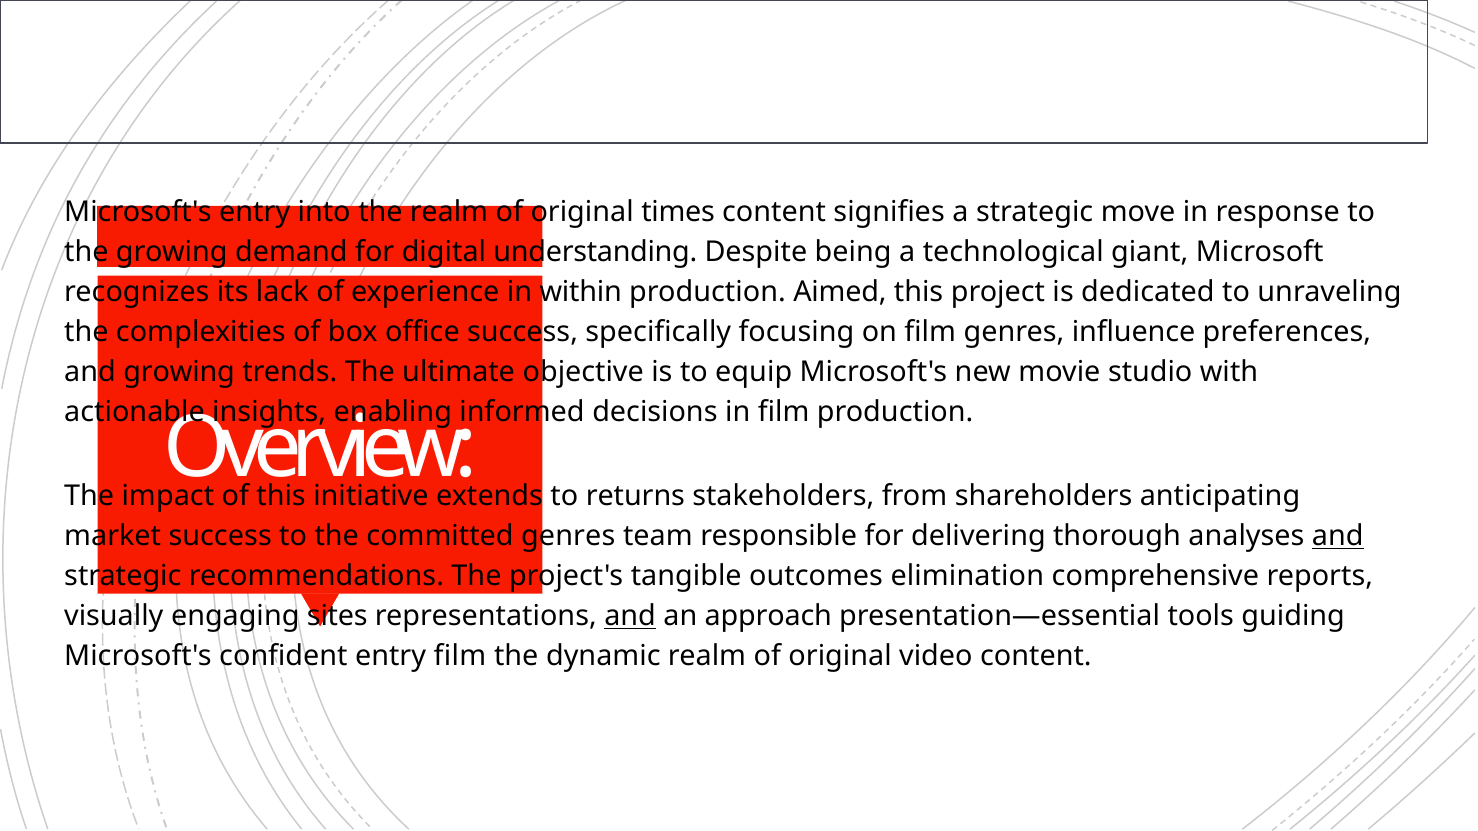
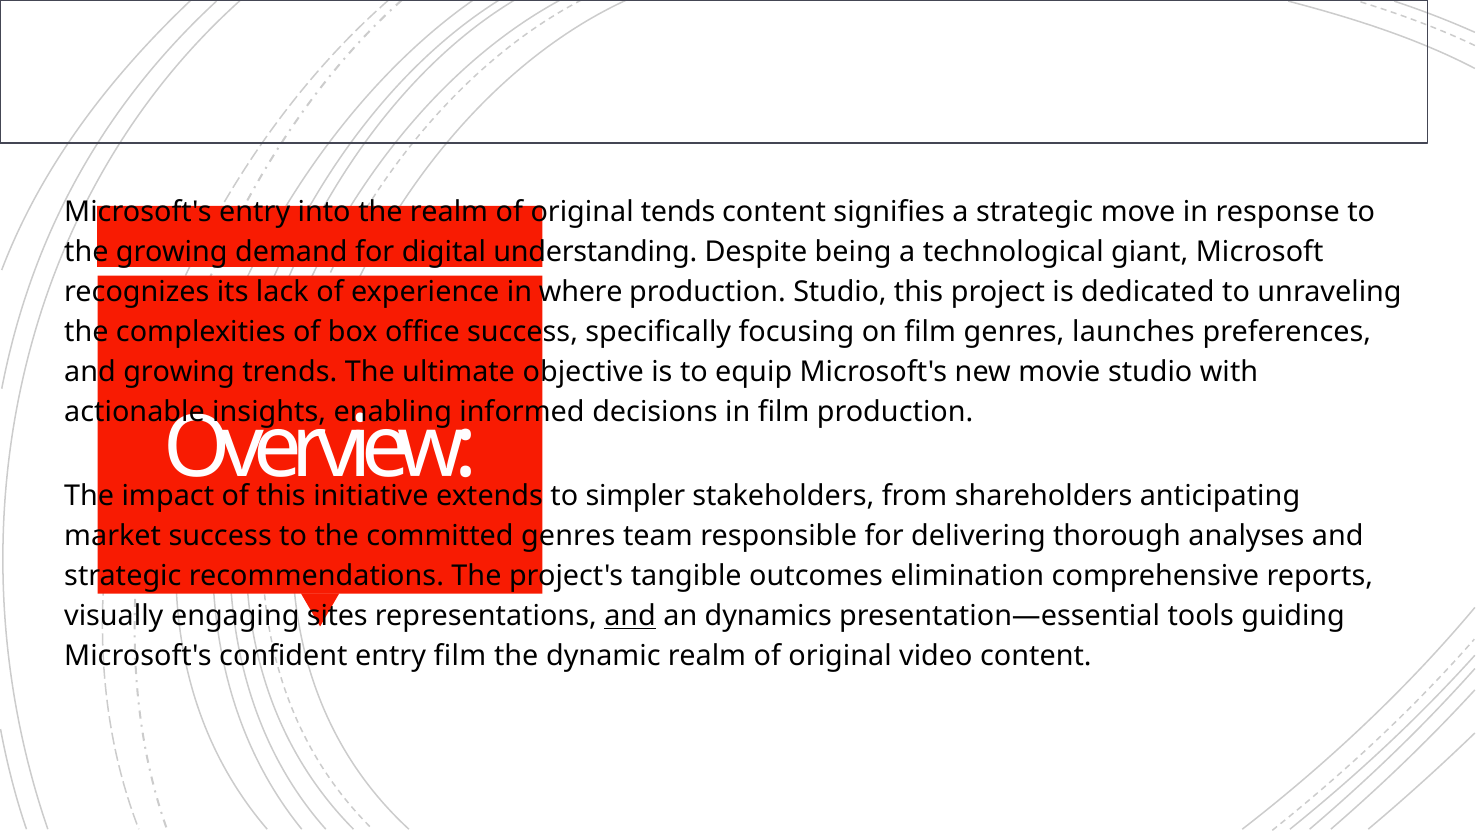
times: times -> tends (678, 213)
within: within -> where (581, 293)
production Aimed: Aimed -> Studio (840, 293)
influence: influence -> launches (1133, 332)
returns: returns -> simpler (635, 496)
and underline: present -> none (1338, 536)
approach: approach -> dynamics (768, 616)
